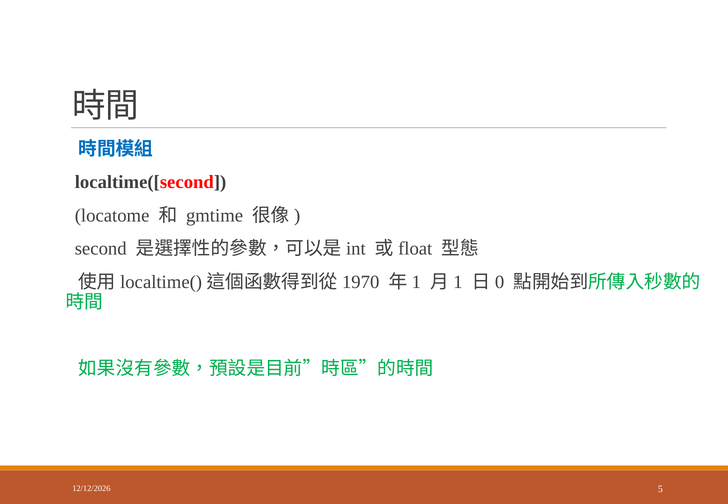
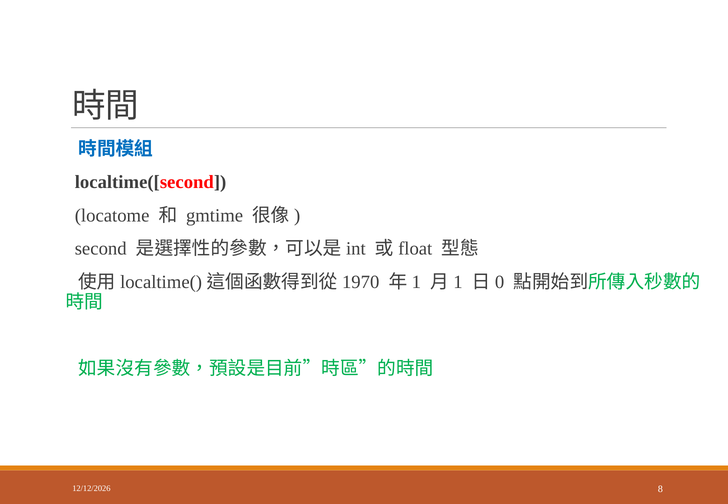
5: 5 -> 8 (660, 489)
